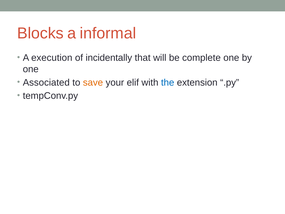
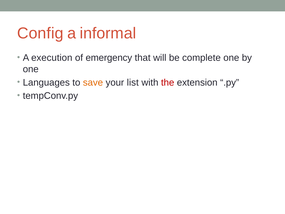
Blocks: Blocks -> Config (40, 33)
incidentally: incidentally -> emergency (109, 58)
Associated: Associated -> Languages (46, 82)
elif: elif -> list (133, 82)
the colour: blue -> red (168, 82)
